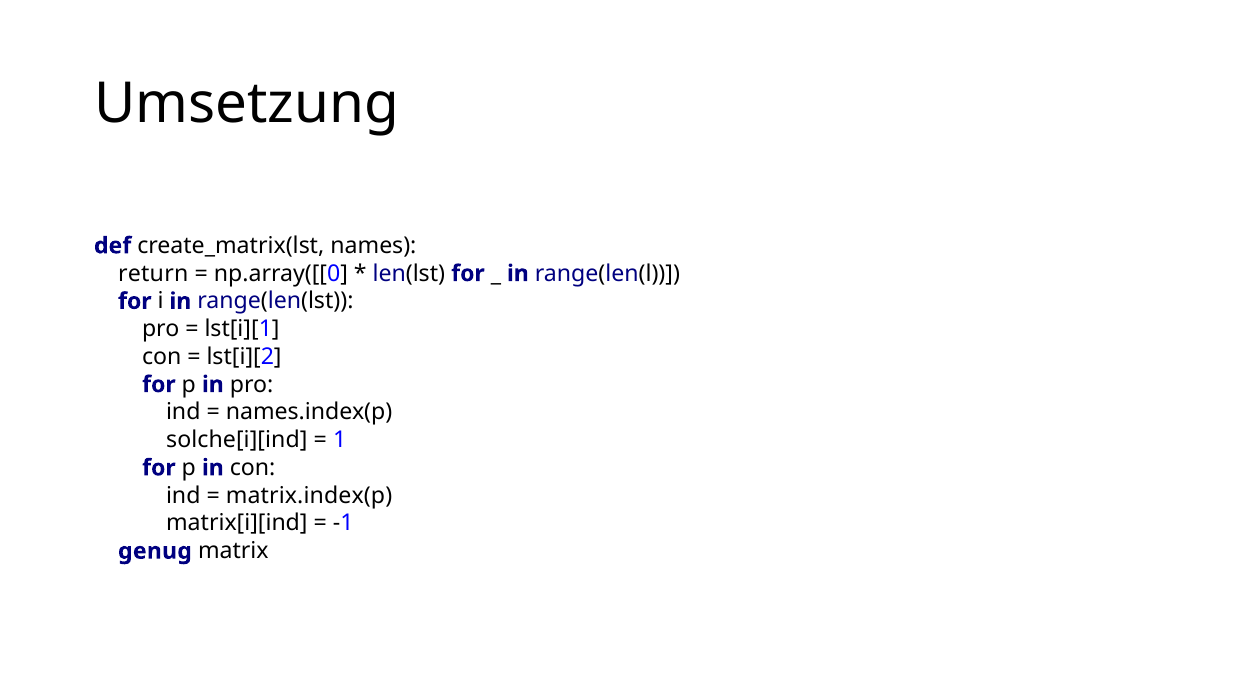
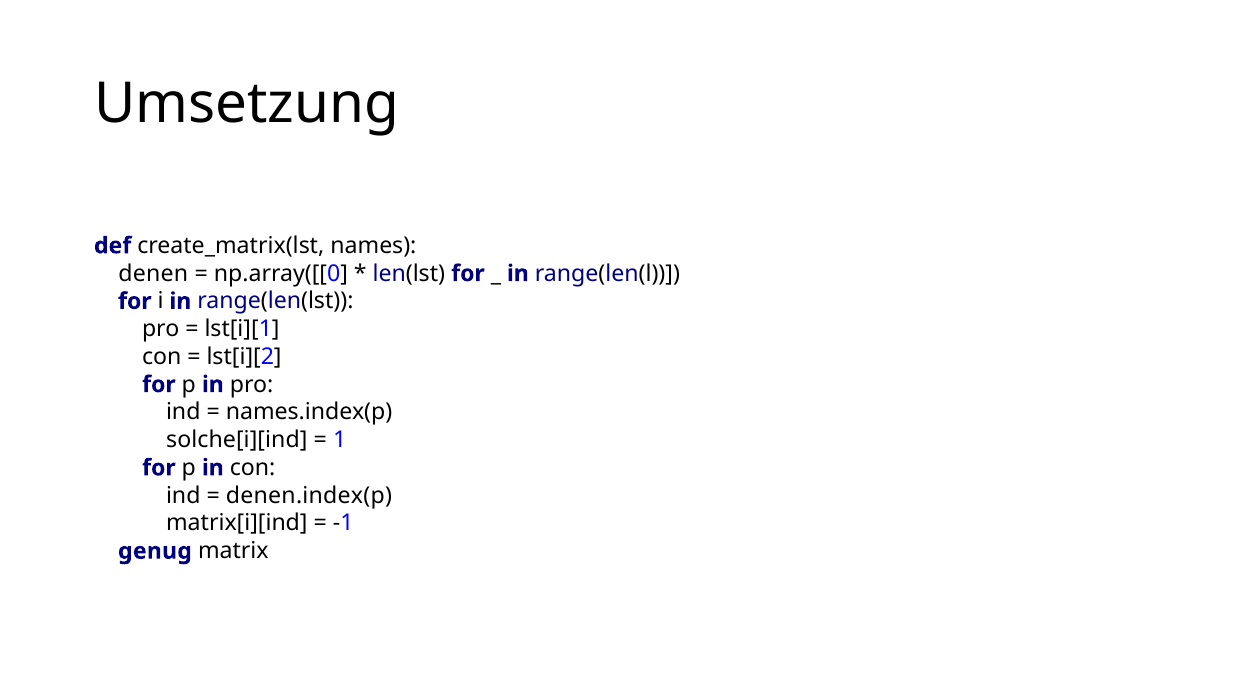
return: return -> denen (153, 274)
matrix.index(p: matrix.index(p -> denen.index(p (309, 496)
